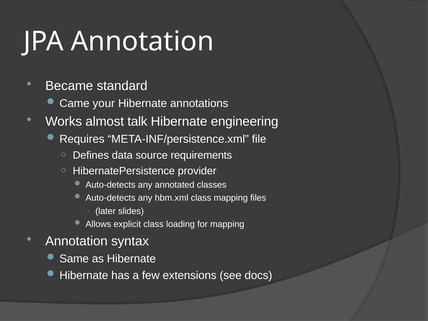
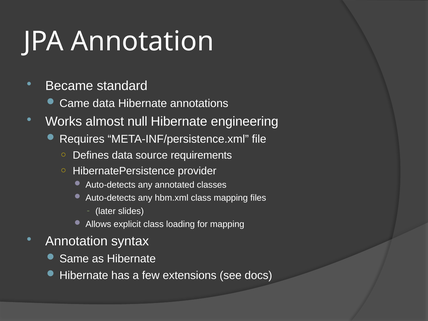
your: your -> data (104, 103)
talk: talk -> null (137, 122)
